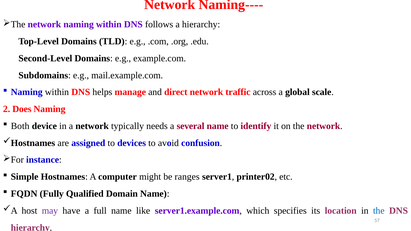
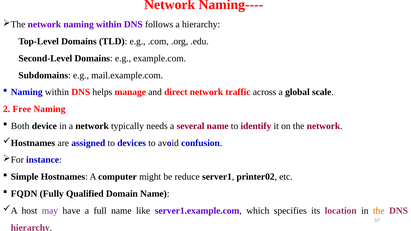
Does: Does -> Free (22, 109)
ranges: ranges -> reduce (187, 177)
the colour: blue -> orange (379, 211)
